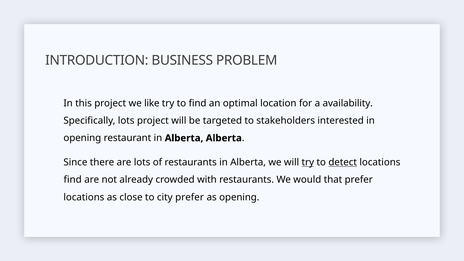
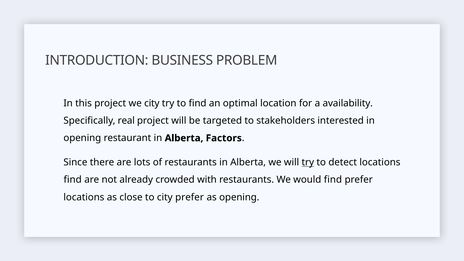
we like: like -> city (152, 103)
Specifically lots: lots -> real (126, 121)
Alberta Alberta: Alberta -> Factors (224, 138)
detect underline: present -> none (343, 162)
would that: that -> find (333, 180)
